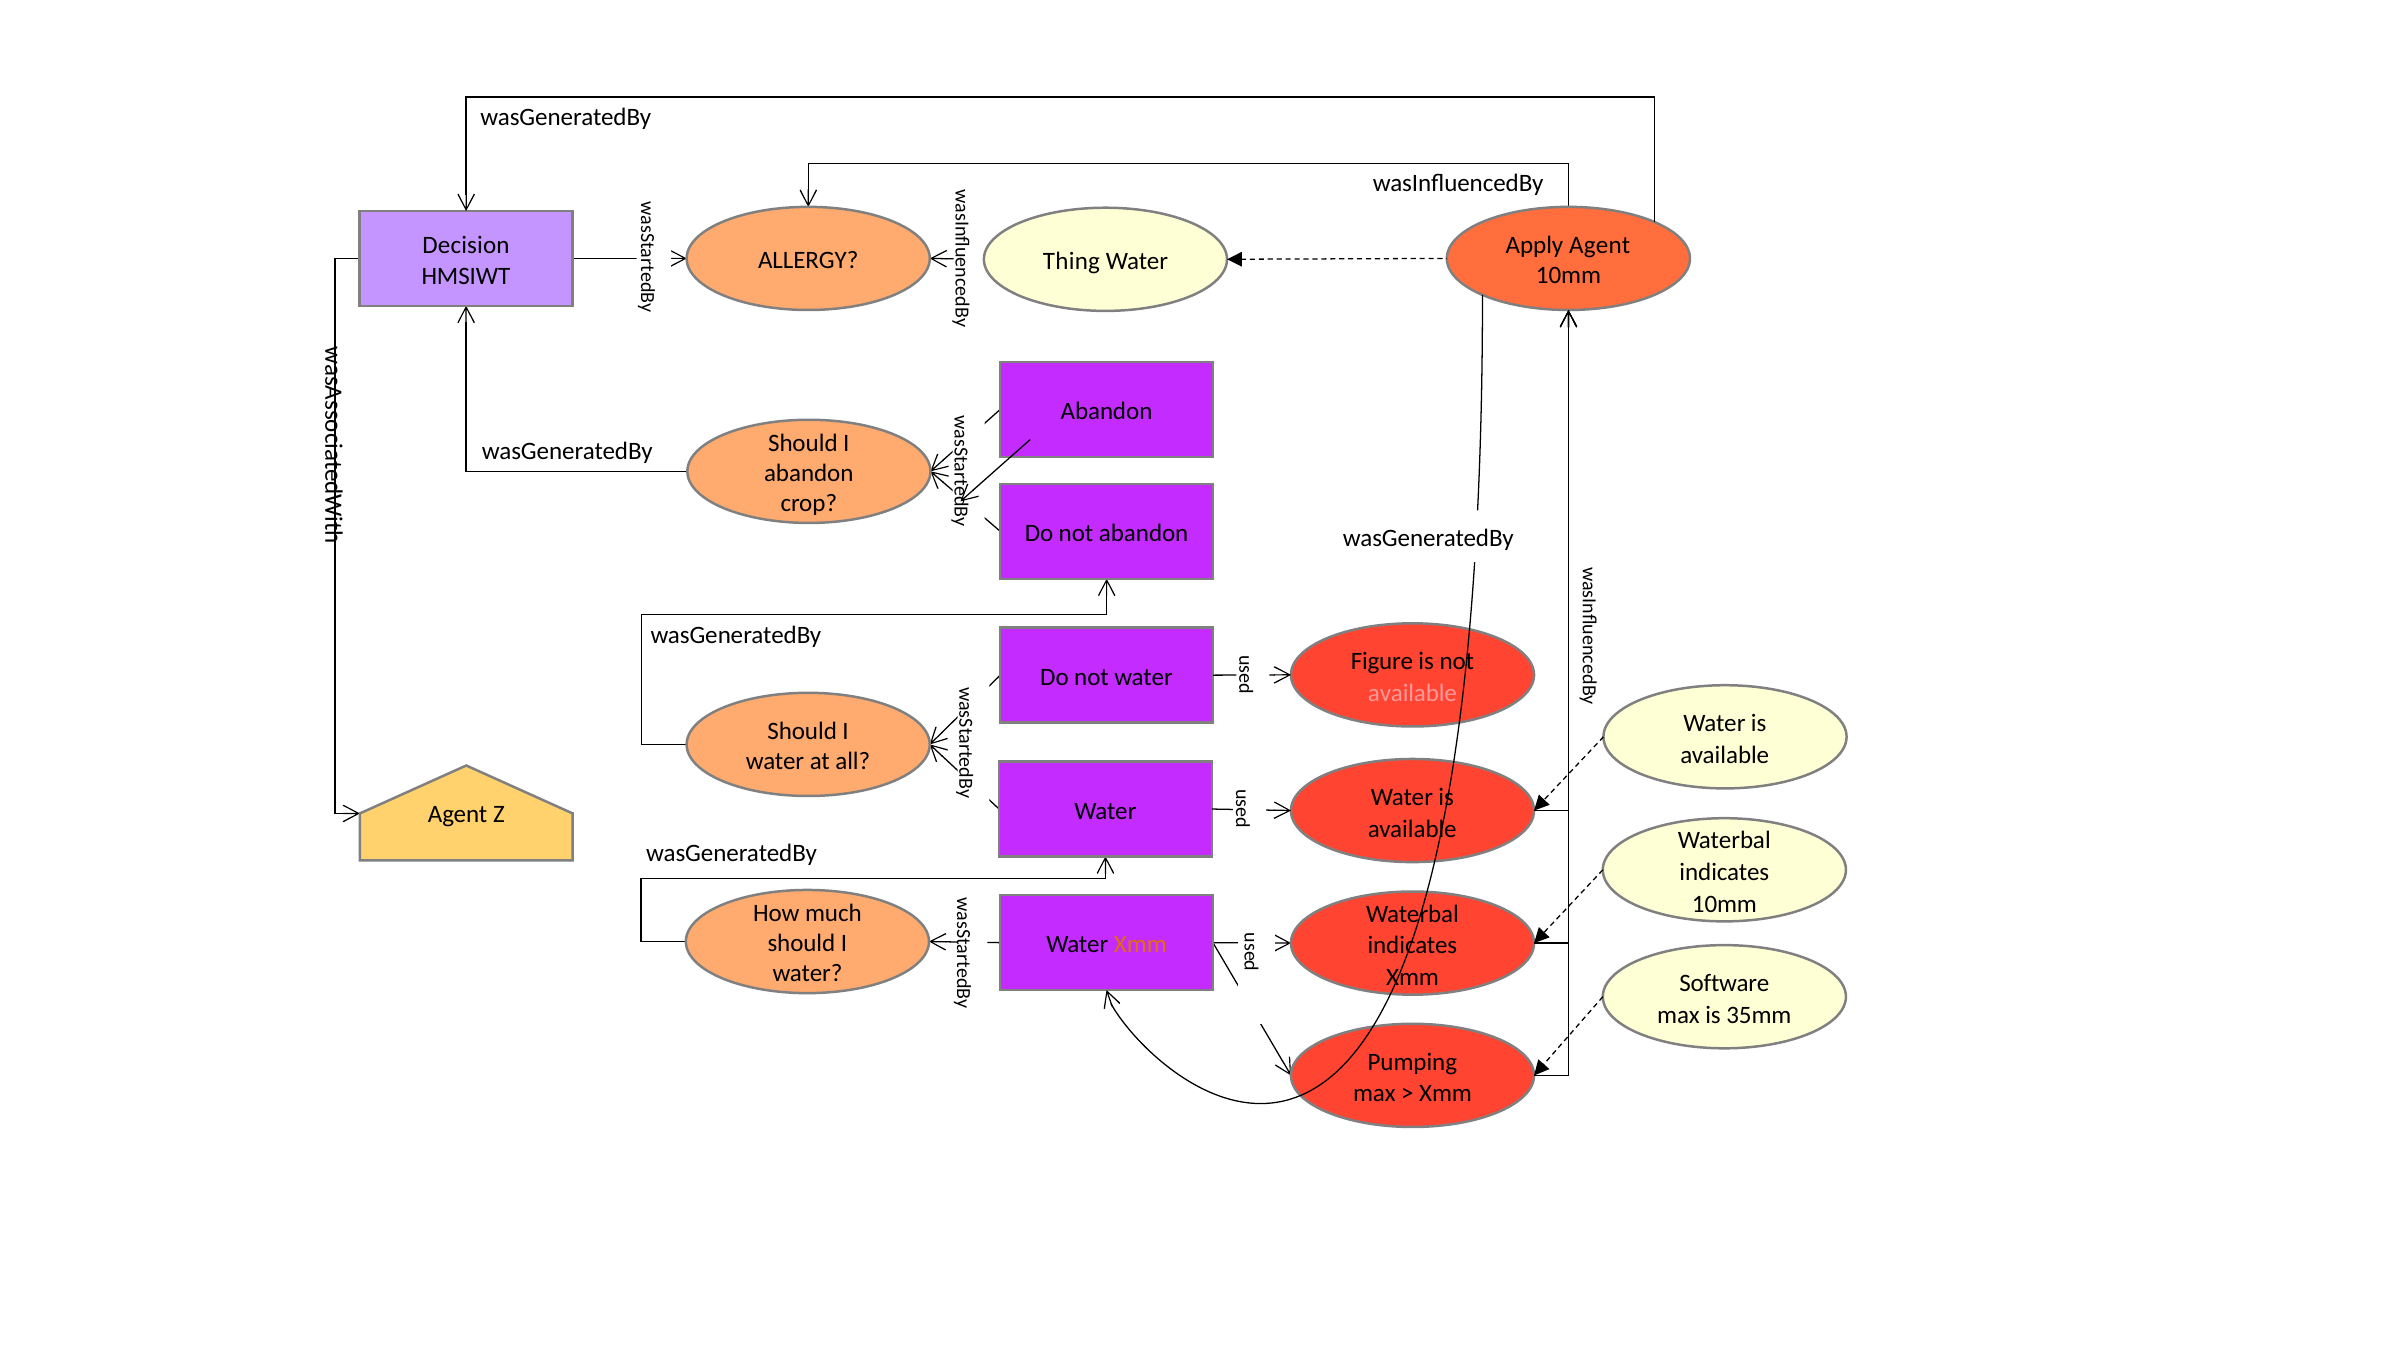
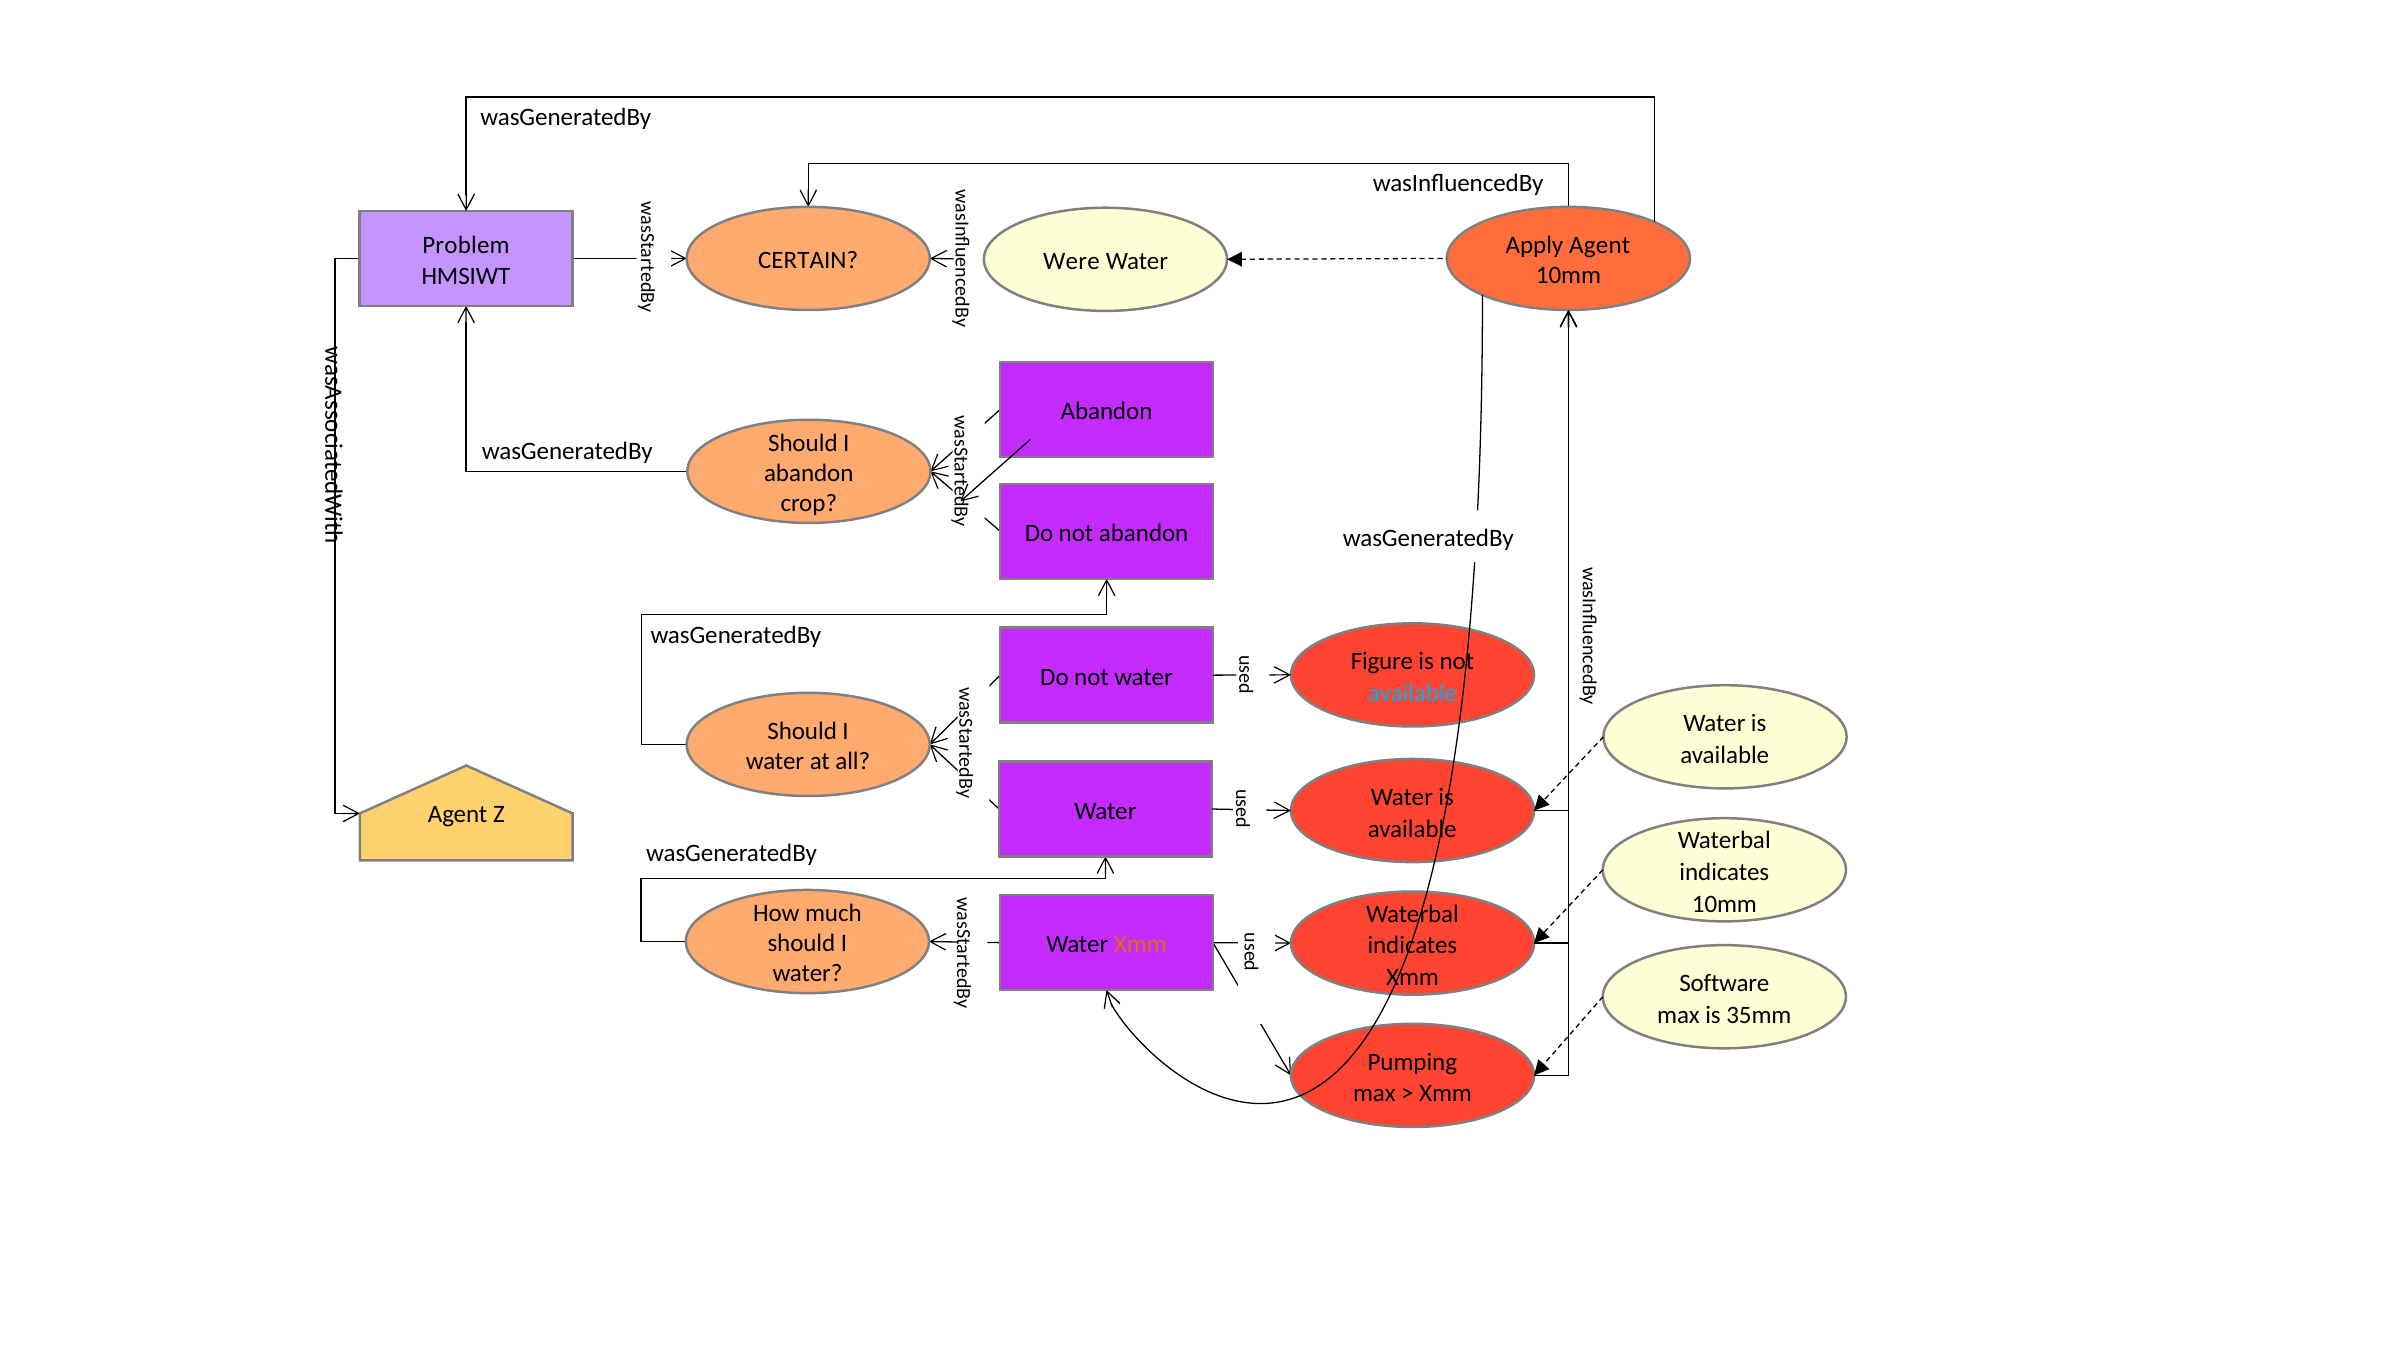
Decision: Decision -> Problem (466, 245)
ALLERGY: ALLERGY -> CERTAIN (808, 260)
Thing: Thing -> Were (1071, 261)
available colour: pink -> light blue (1412, 693)
